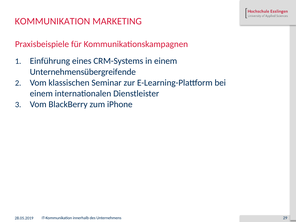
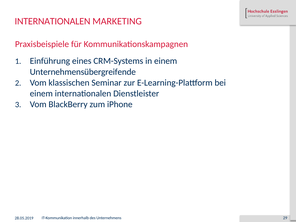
KOMMUNIKATION: KOMMUNIKATION -> INTERNATIONALEN (53, 21)
